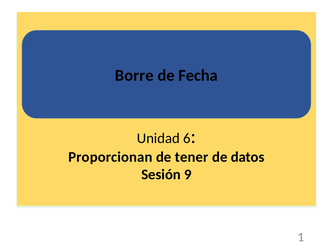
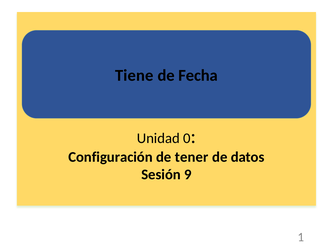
Borre: Borre -> Tiene (134, 75)
6: 6 -> 0 (187, 138)
Proporcionan: Proporcionan -> Configuración (111, 157)
